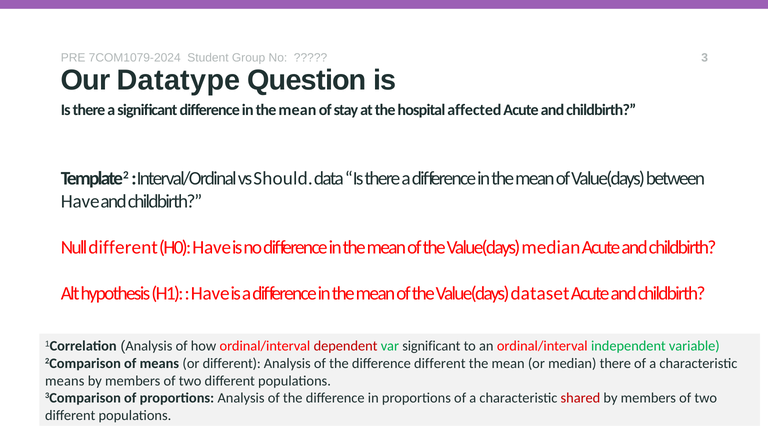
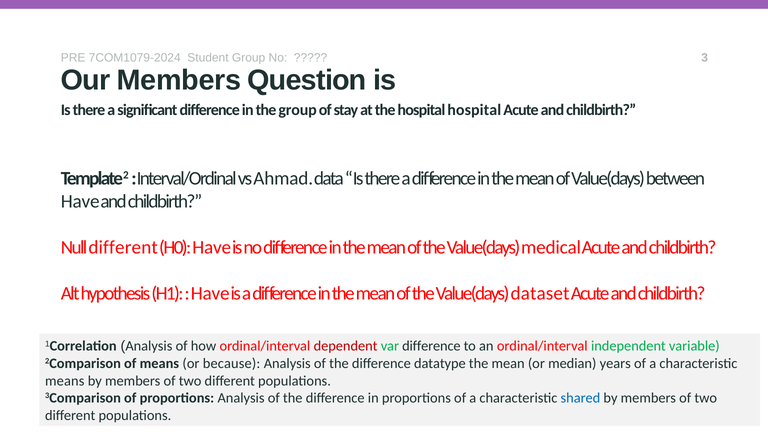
Our Datatype: Datatype -> Members (179, 80)
mean: mean -> group (298, 110)
hospital affected: affected -> hospital (474, 110)
Should: Should -> Ahmad (283, 178)
Value(days median: median -> medical (551, 247)
var significant: significant -> difference (431, 346)
or different: different -> because (232, 363)
difference different: different -> datatype (440, 363)
median there: there -> years (615, 363)
shared colour: red -> blue (580, 398)
